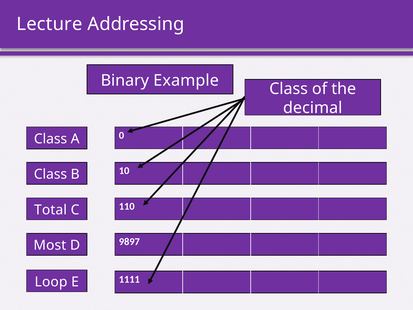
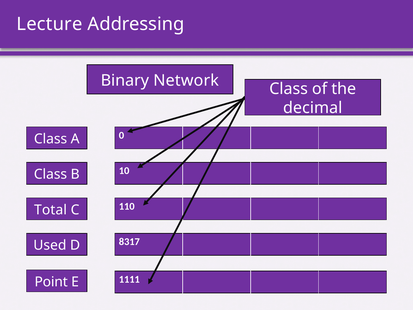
Example: Example -> Network (186, 80)
9897: 9897 -> 8317 (129, 242)
Most: Most -> Used (50, 245)
Loop: Loop -> Point (51, 282)
